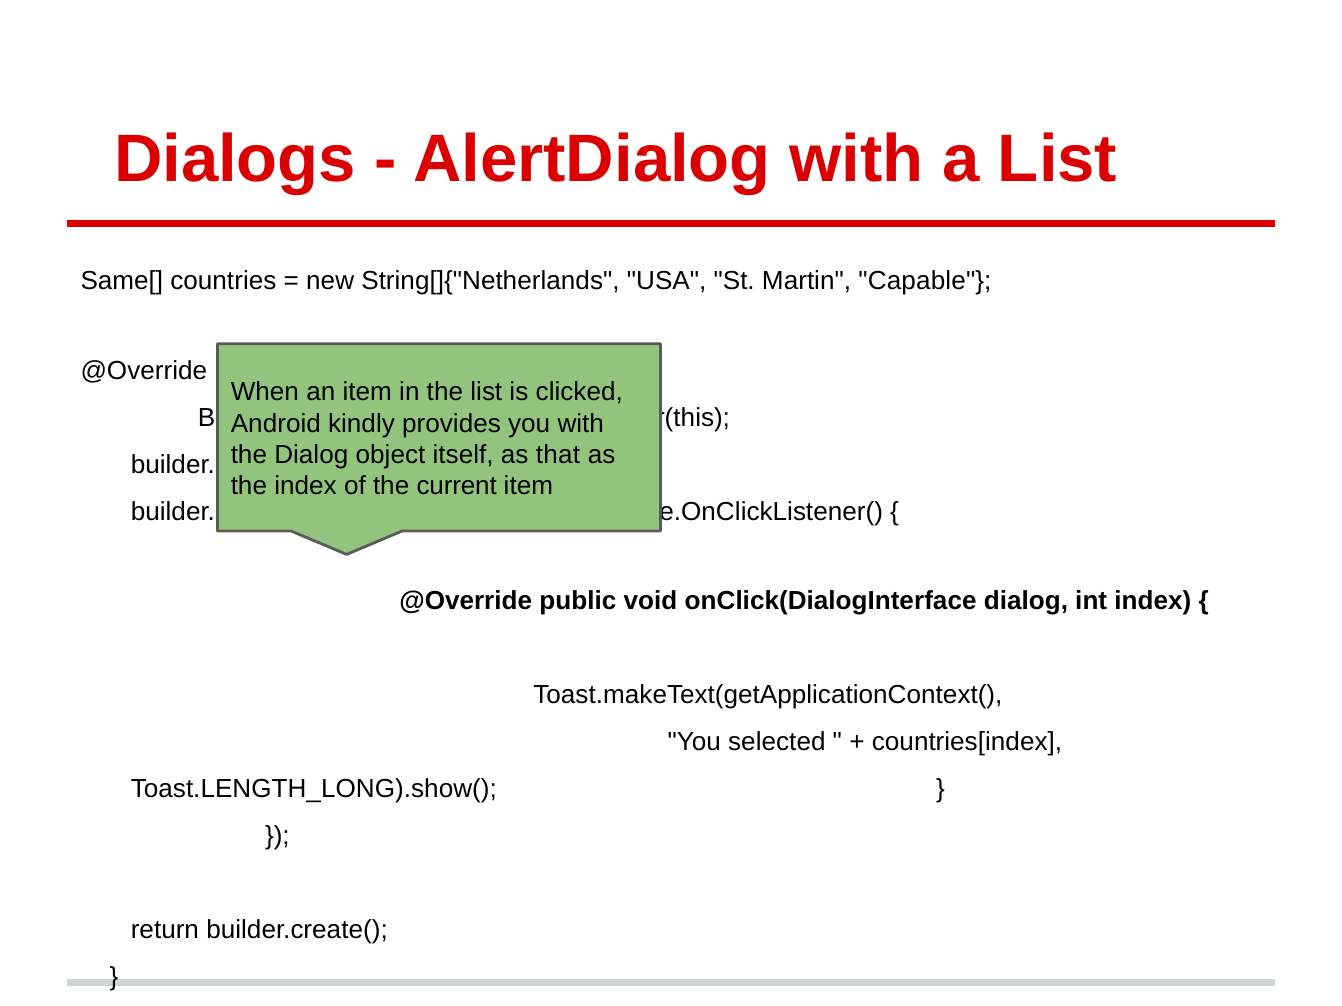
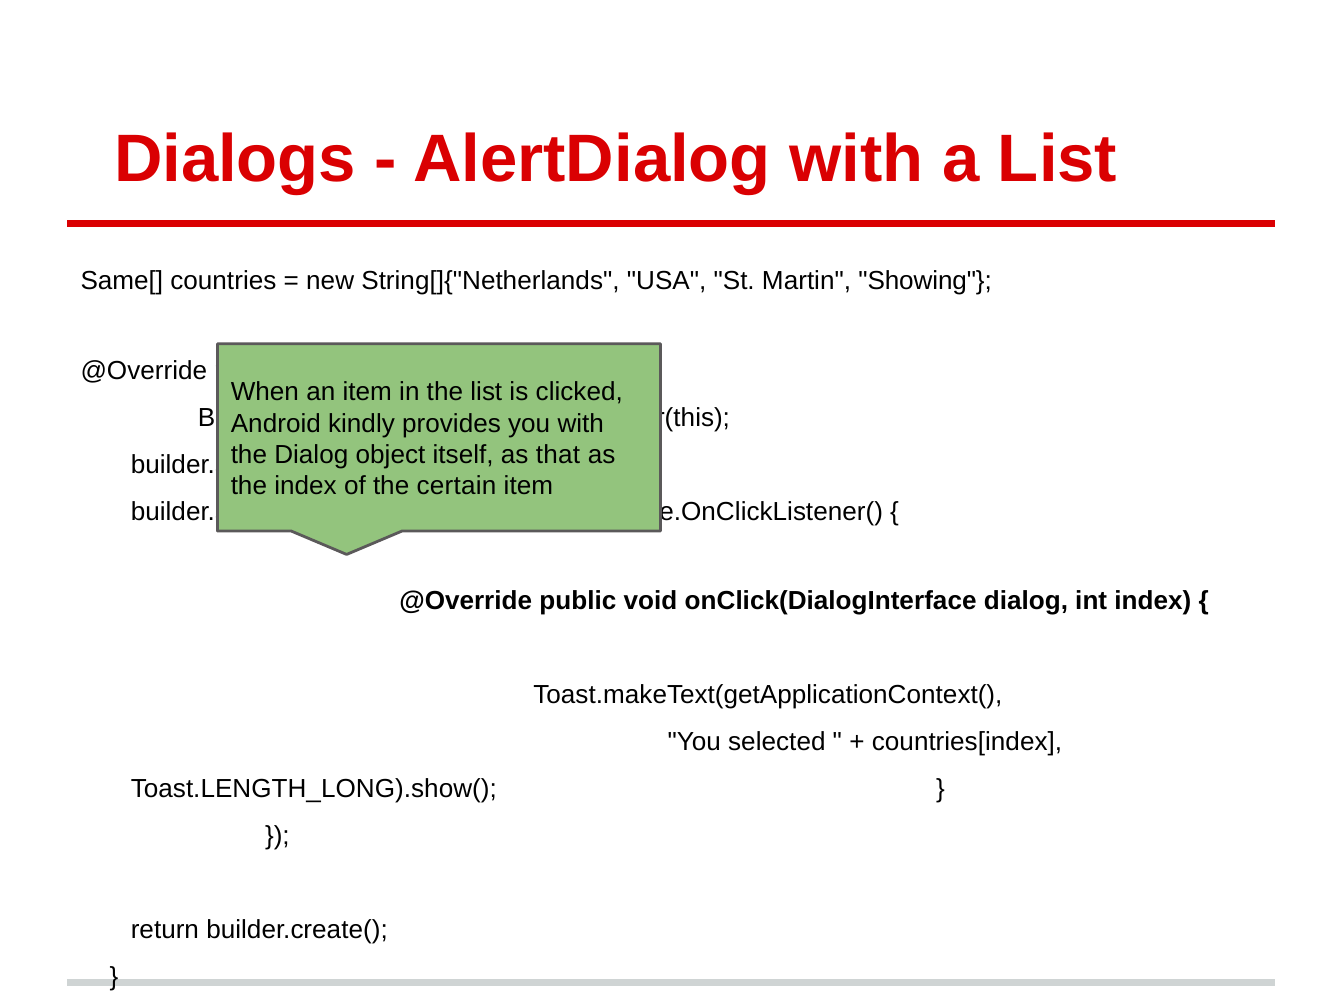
Capable: Capable -> Showing (925, 281)
current: current -> certain (456, 486)
